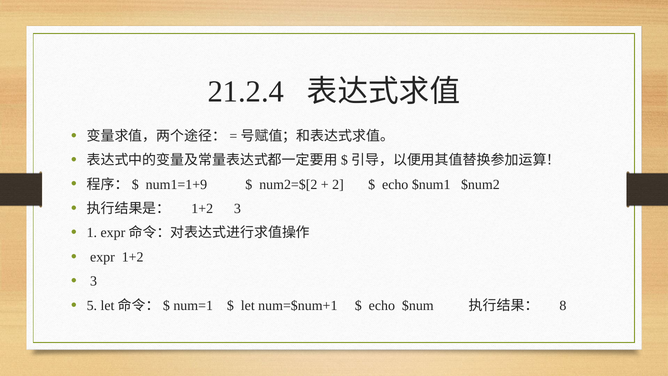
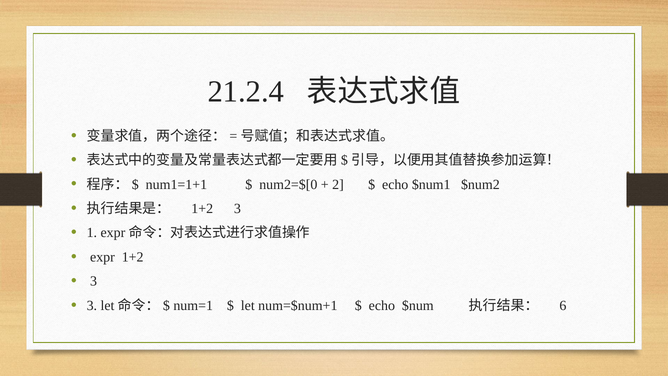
num1=1+9: num1=1+9 -> num1=1+1 (176, 184)
num2=$[2: num2=$[2 -> num2=$[0 (288, 184)
5: 5 -> 3 (92, 305)
8: 8 -> 6 (563, 305)
